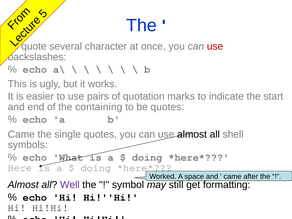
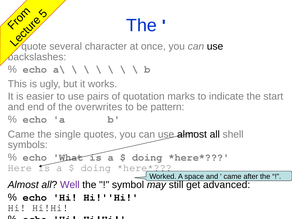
use colour: red -> black (215, 46)
containing: containing -> overwrites (99, 107)
be quotes: quotes -> pattern (167, 107)
formatting: formatting -> advanced (227, 185)
